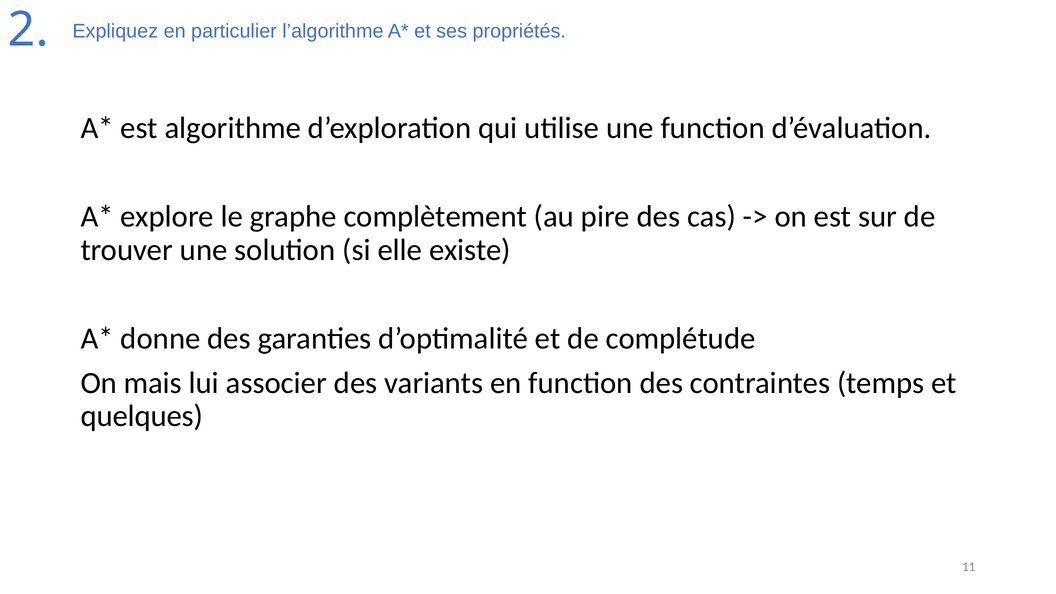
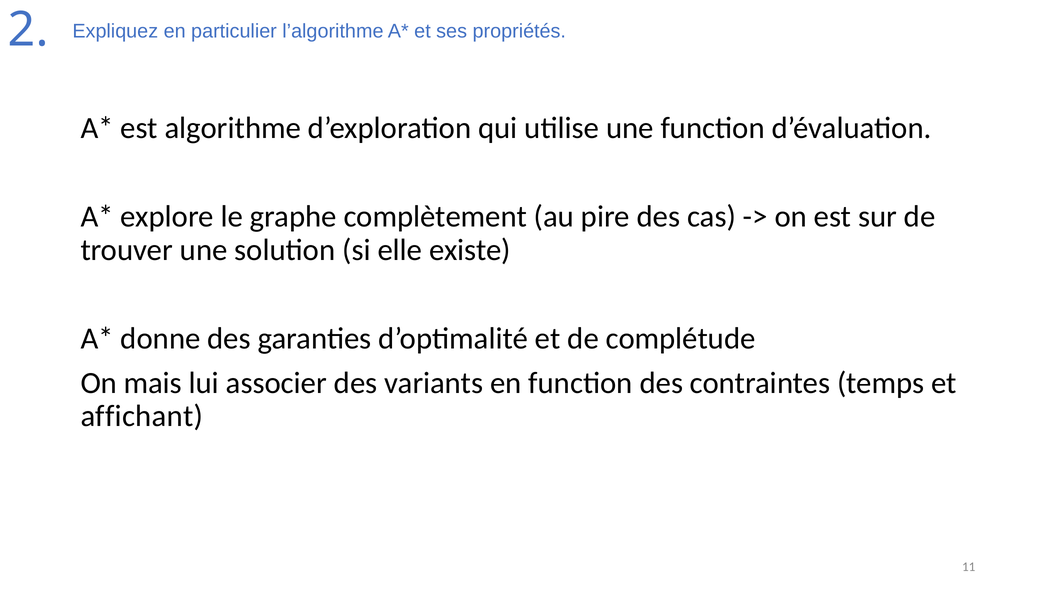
quelques: quelques -> affichant (142, 416)
